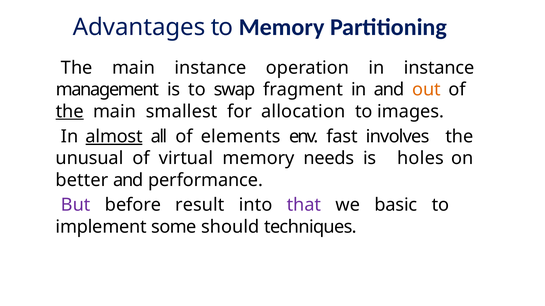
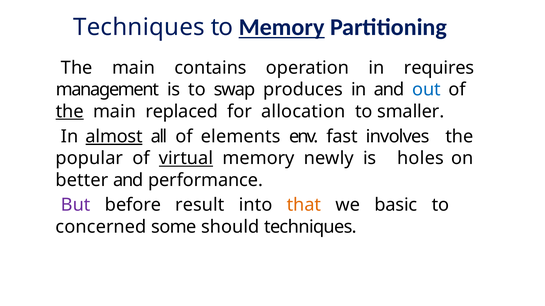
Advantages: Advantages -> Techniques (139, 27)
Memory underline: none -> present (282, 27)
main instance: instance -> contains (211, 68)
in instance: instance -> requires (439, 68)
fragment: fragment -> produces (303, 90)
out colour: orange -> blue (427, 90)
smallest: smallest -> replaced (182, 112)
images: images -> smaller (411, 112)
unusual: unusual -> popular (89, 159)
virtual underline: none -> present (186, 159)
needs: needs -> newly (329, 159)
that colour: purple -> orange (304, 205)
implement: implement -> concerned (101, 227)
